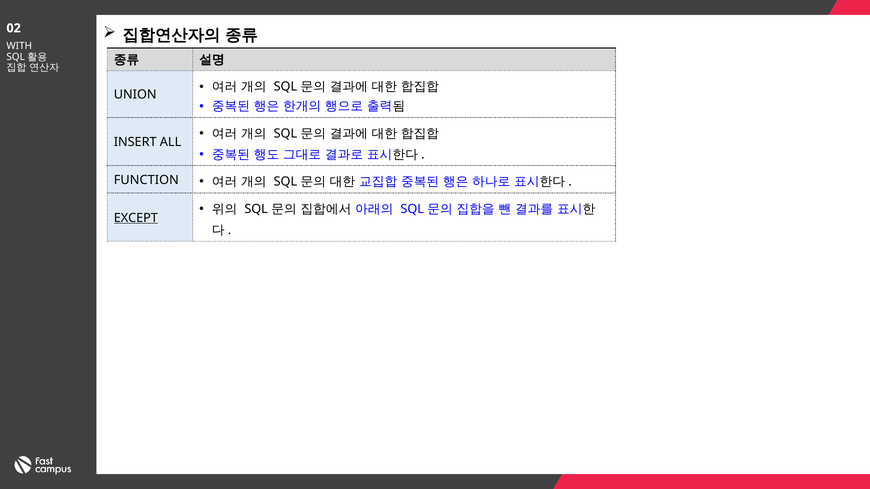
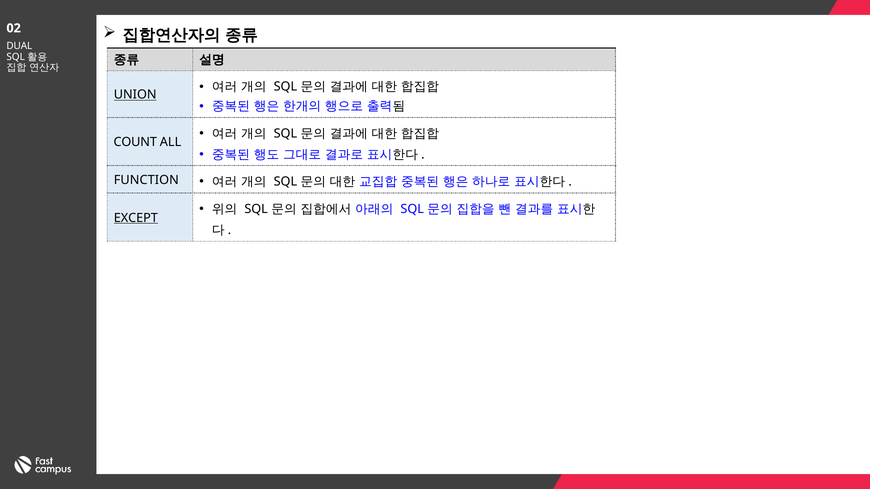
WITH: WITH -> DUAL (19, 46)
UNION underline: none -> present (135, 95)
INSERT: INSERT -> COUNT (135, 142)
